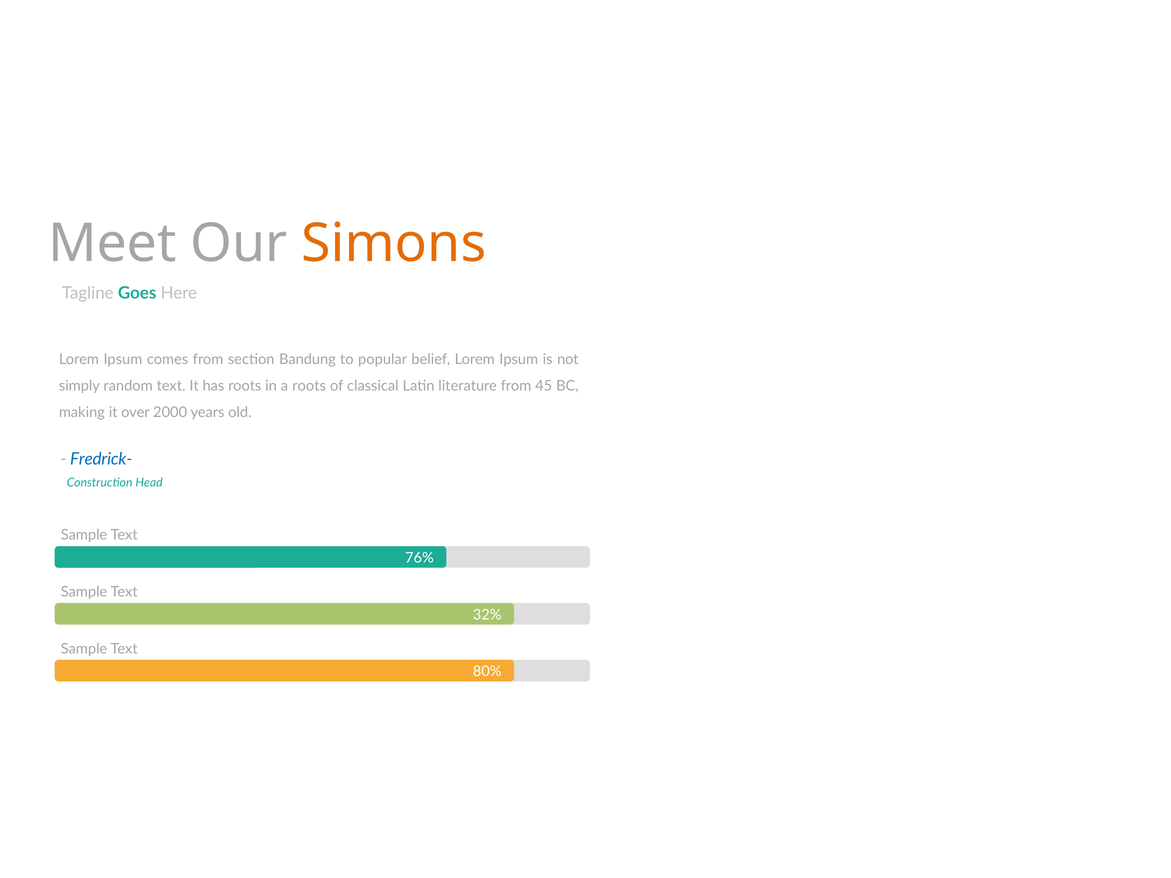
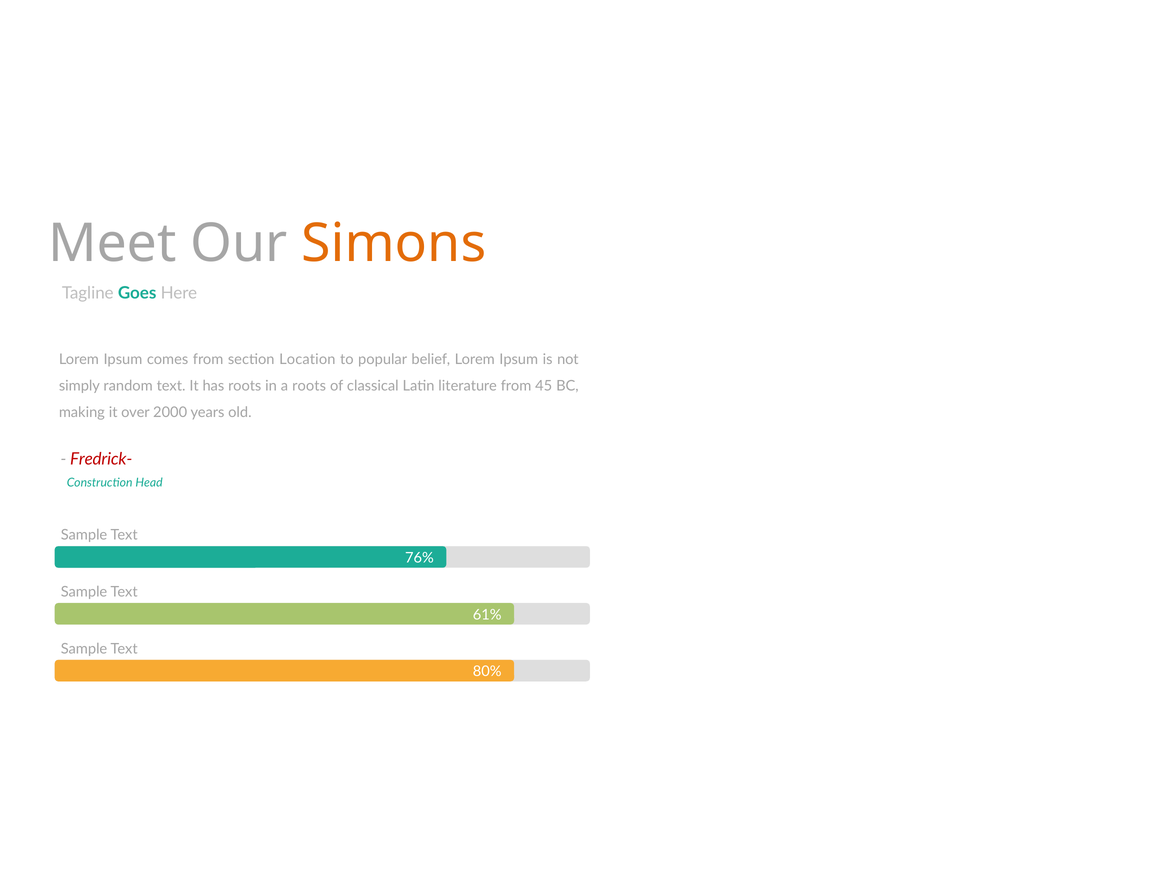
Bandung: Bandung -> Location (307, 360)
Fredrick- colour: blue -> red (101, 459)
32%: 32% -> 61% (487, 615)
